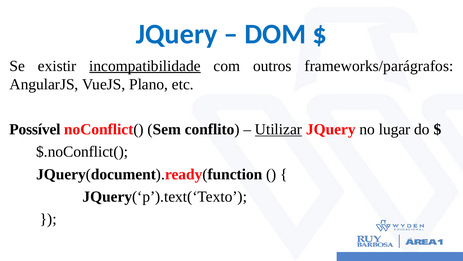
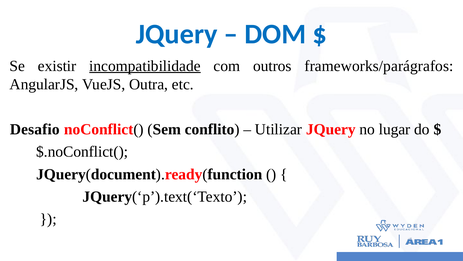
Plano: Plano -> Outra (149, 84)
Possível: Possível -> Desafio (35, 129)
Utilizar underline: present -> none (278, 129)
